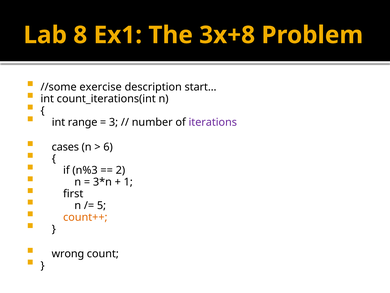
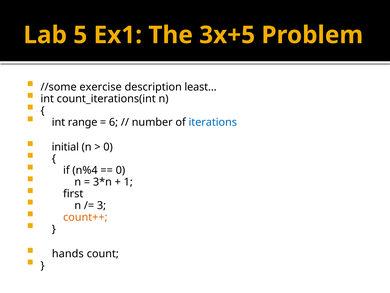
8: 8 -> 5 (80, 35)
3x+8: 3x+8 -> 3x+5 (227, 35)
start…: start… -> least… (201, 87)
3: 3 -> 6 (114, 122)
iterations colour: purple -> blue (213, 122)
cases: cases -> initial (65, 147)
6: 6 -> 0 (108, 147)
n%3: n%3 -> n%4 (85, 170)
2: 2 -> 0 (120, 170)
5: 5 -> 3 (102, 205)
wrong: wrong -> hands (68, 253)
